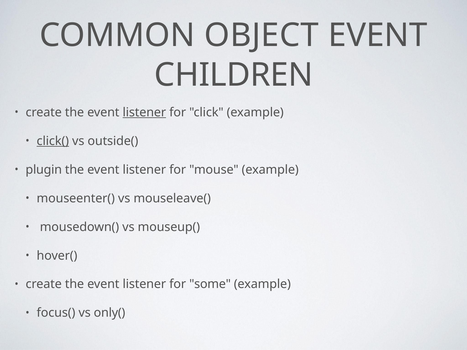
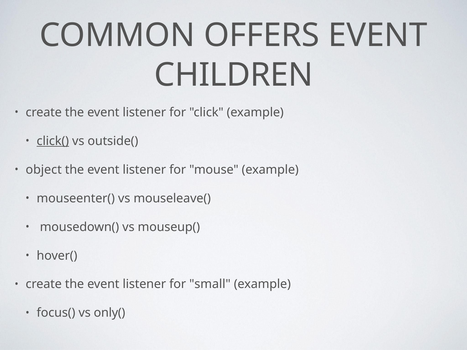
OBJECT: OBJECT -> OFFERS (262, 35)
listener underline: present -> none (144, 112)
plugin: plugin -> object (44, 170)
some: some -> small (210, 284)
